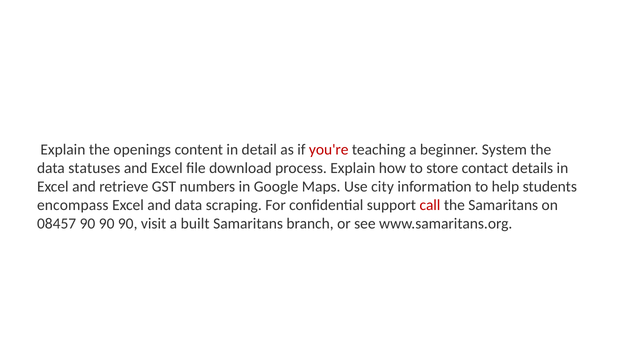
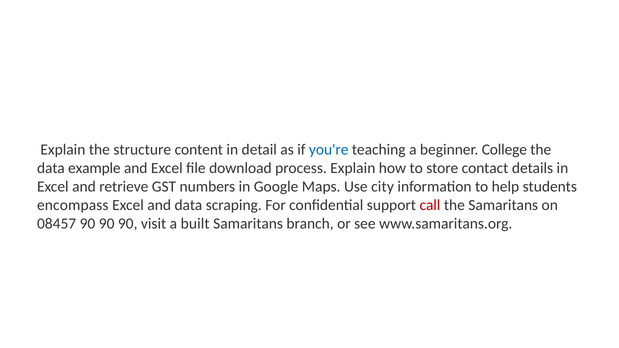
openings: openings -> structure (142, 150)
you're colour: red -> blue (329, 150)
System: System -> College (504, 150)
statuses: statuses -> example (94, 168)
